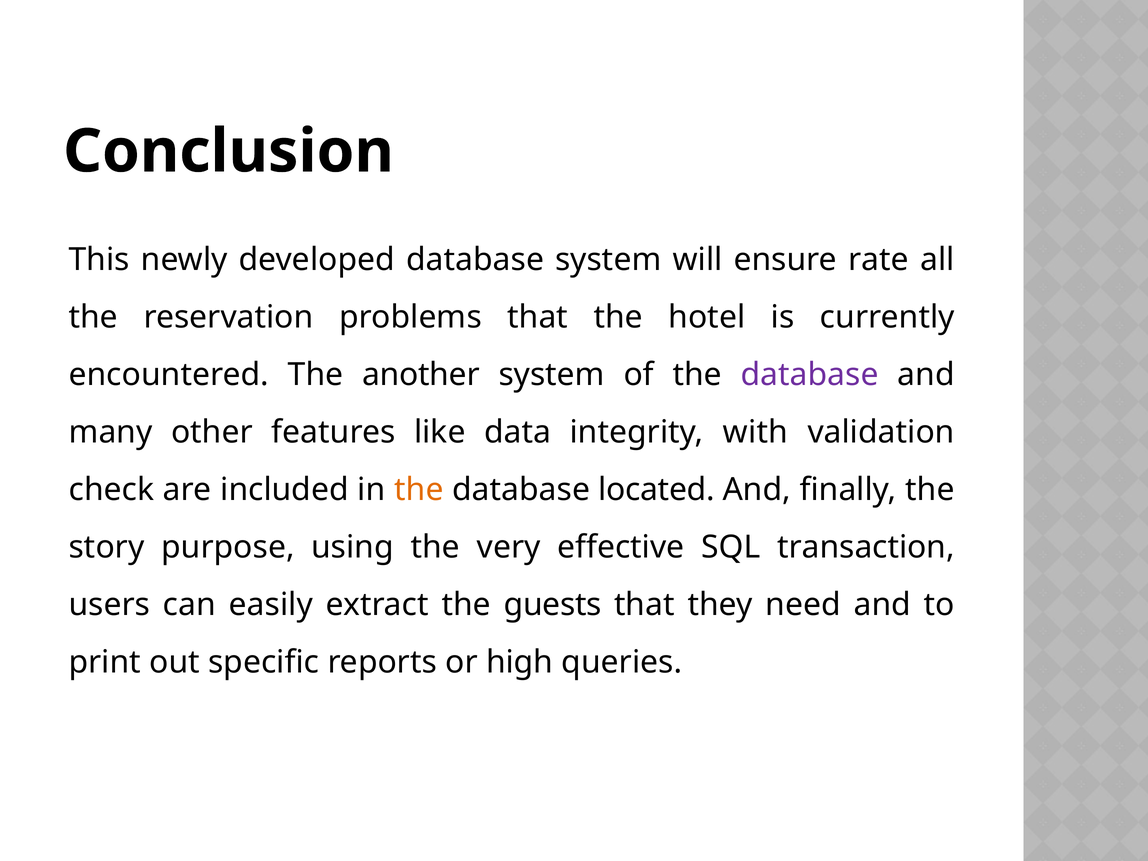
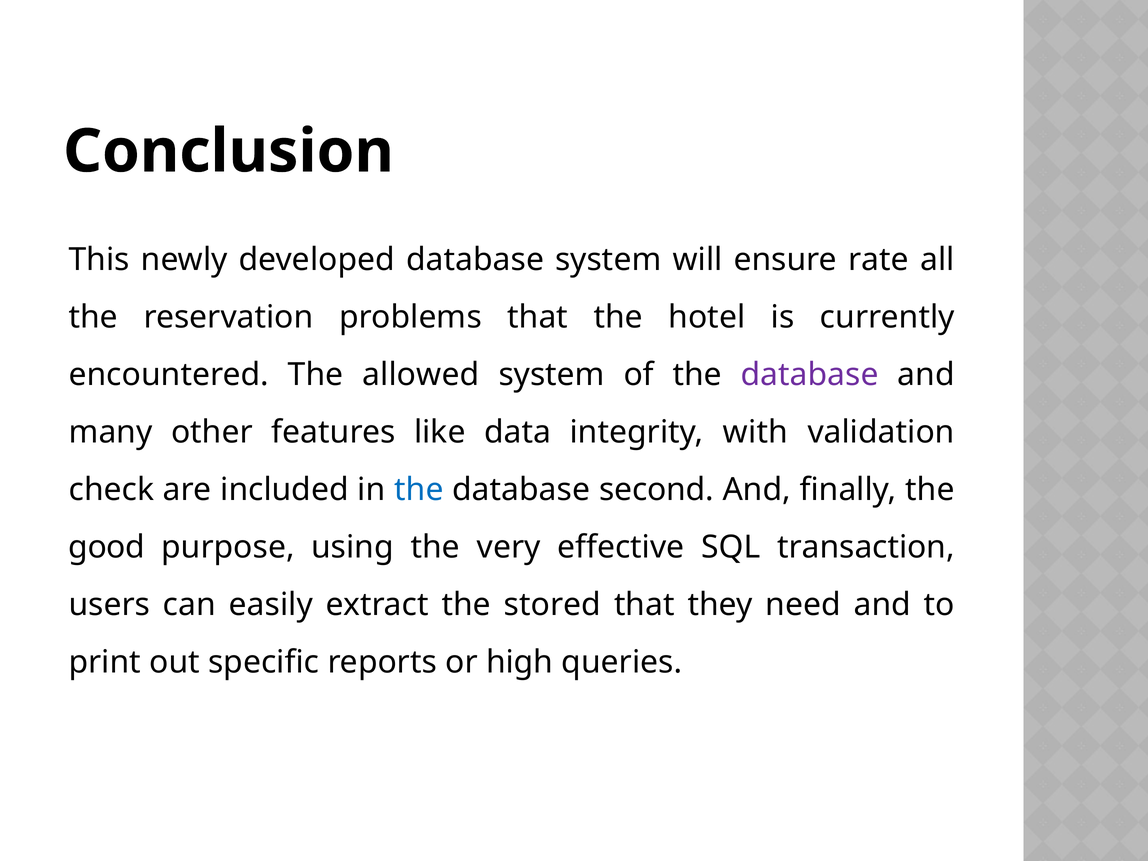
another: another -> allowed (421, 375)
the colour: orange -> blue (419, 490)
located: located -> second (656, 490)
story: story -> good (107, 547)
guests: guests -> stored (552, 605)
